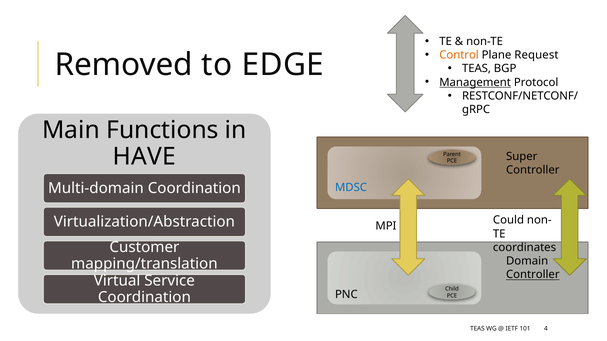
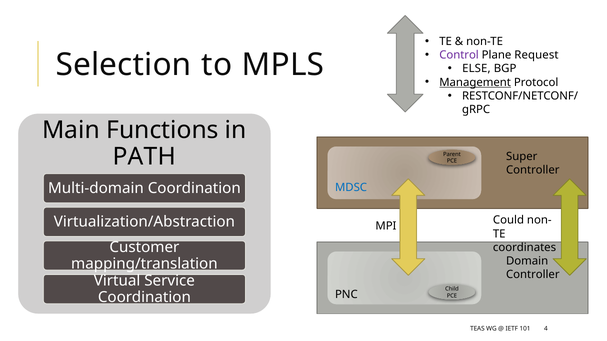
Control colour: orange -> purple (459, 55)
Removed: Removed -> Selection (123, 65)
EDGE: EDGE -> MPLS (283, 65)
TEAS: TEAS -> ELSE (476, 69)
HAVE: HAVE -> PATH (144, 157)
Controller underline: present -> none (533, 275)
